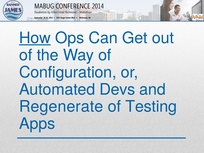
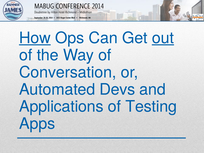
out underline: none -> present (163, 38)
Configuration: Configuration -> Conversation (68, 72)
Regenerate: Regenerate -> Applications (61, 107)
